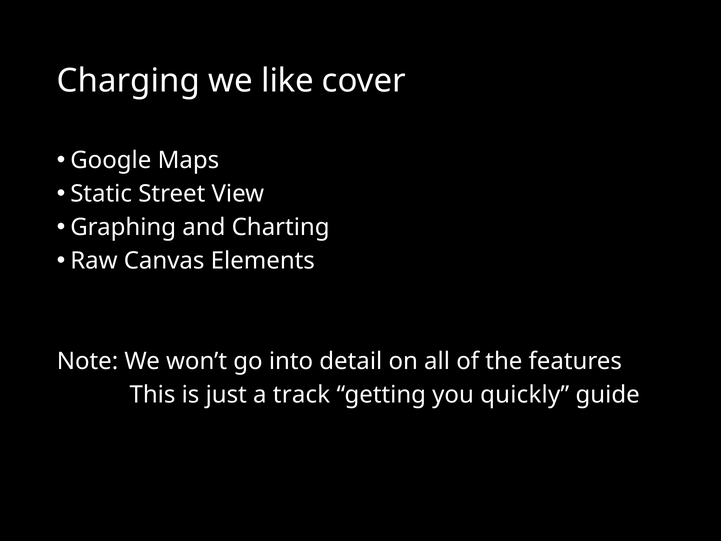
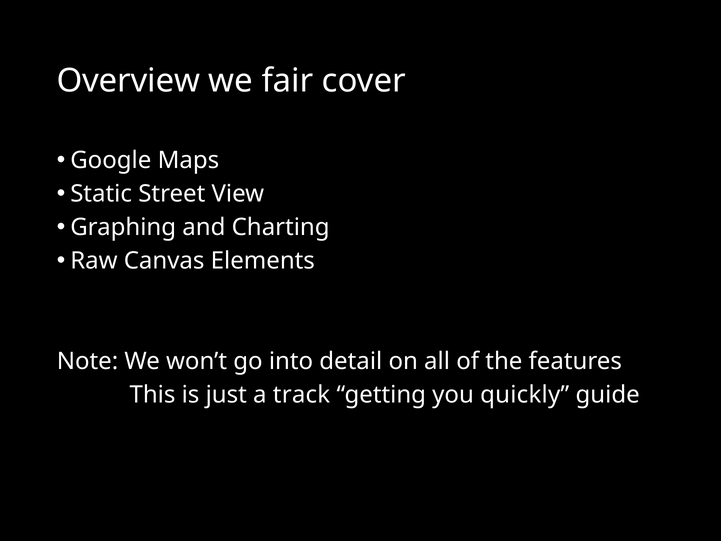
Charging: Charging -> Overview (128, 81)
like: like -> fair (287, 81)
